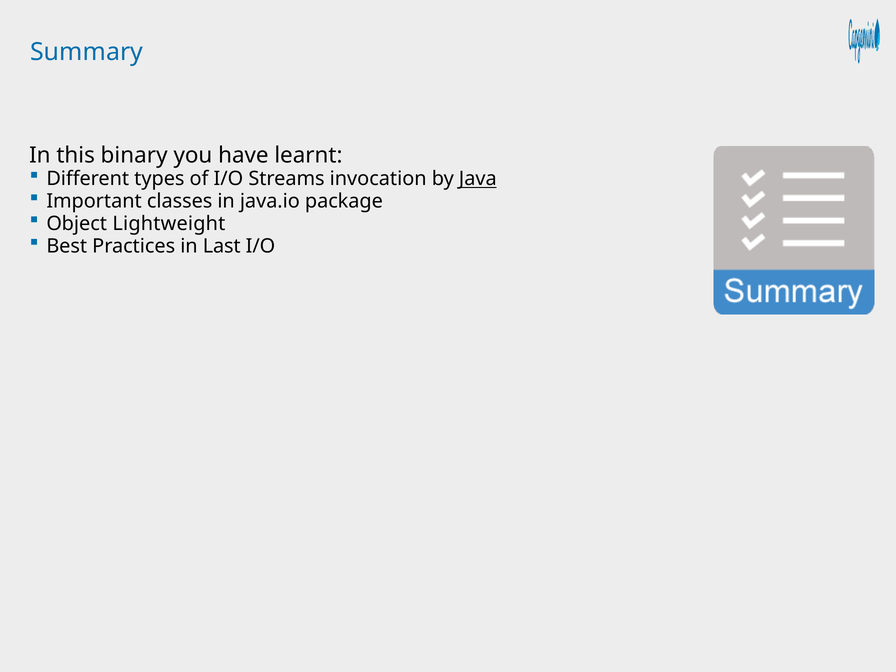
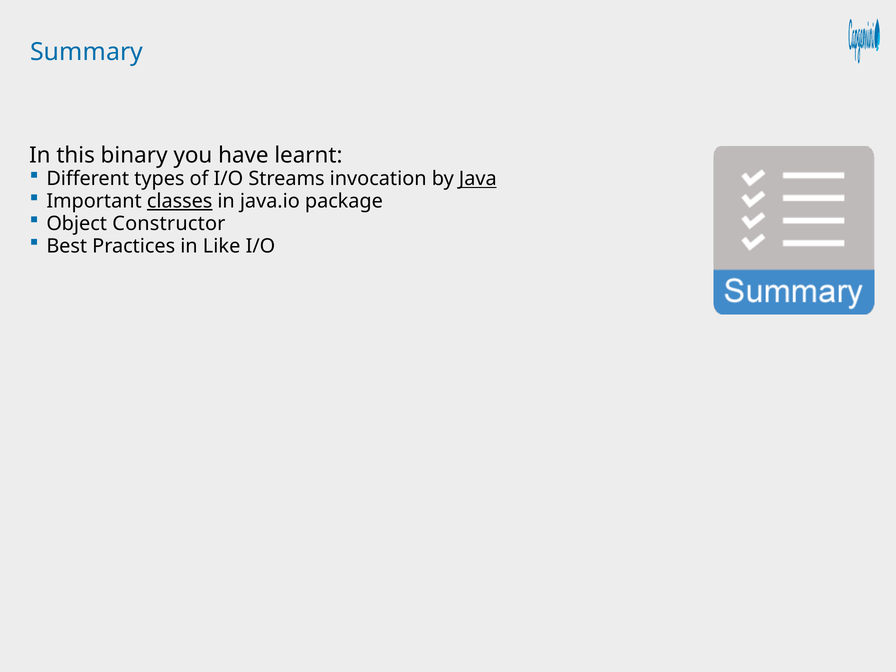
classes underline: none -> present (180, 201)
Lightweight: Lightweight -> Constructor (169, 224)
Last: Last -> Like (222, 246)
